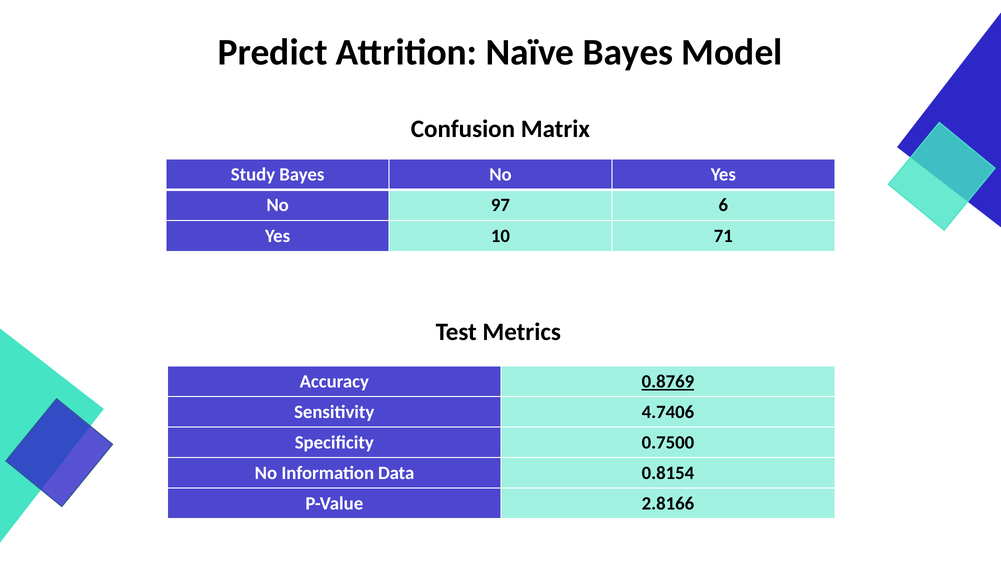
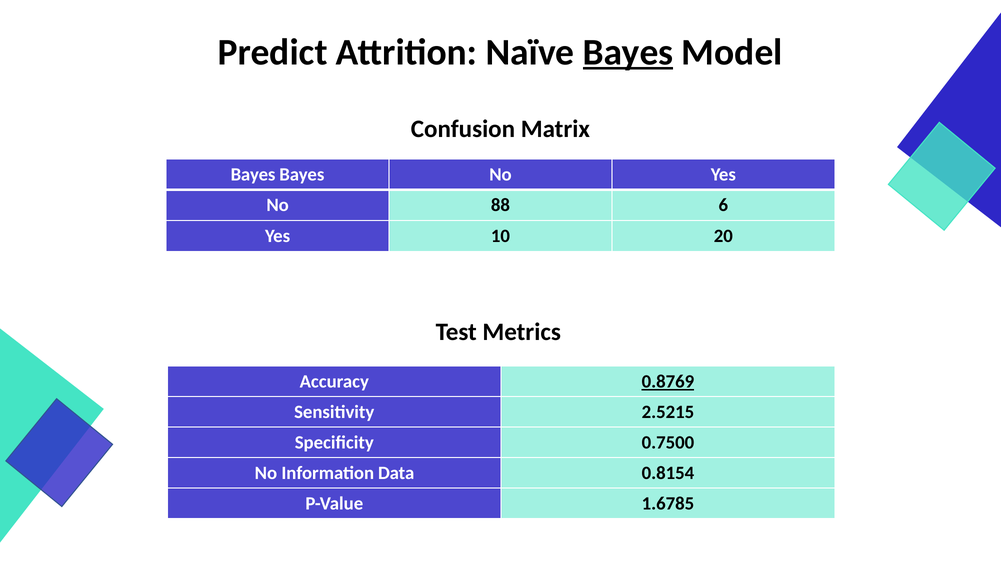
Bayes underline: none -> present (628, 52)
Study: Study -> Bayes (253, 174)
97: 97 -> 88 (500, 205)
71: 71 -> 20 (723, 236)
4.7406: 4.7406 -> 2.5215 (668, 412)
2.8166: 2.8166 -> 1.6785 (668, 503)
